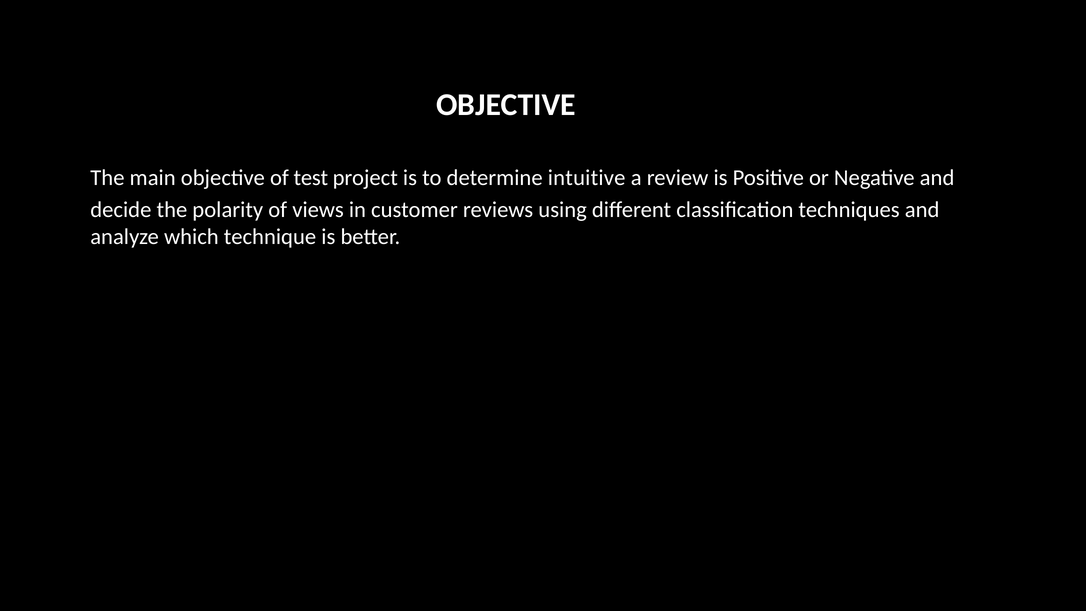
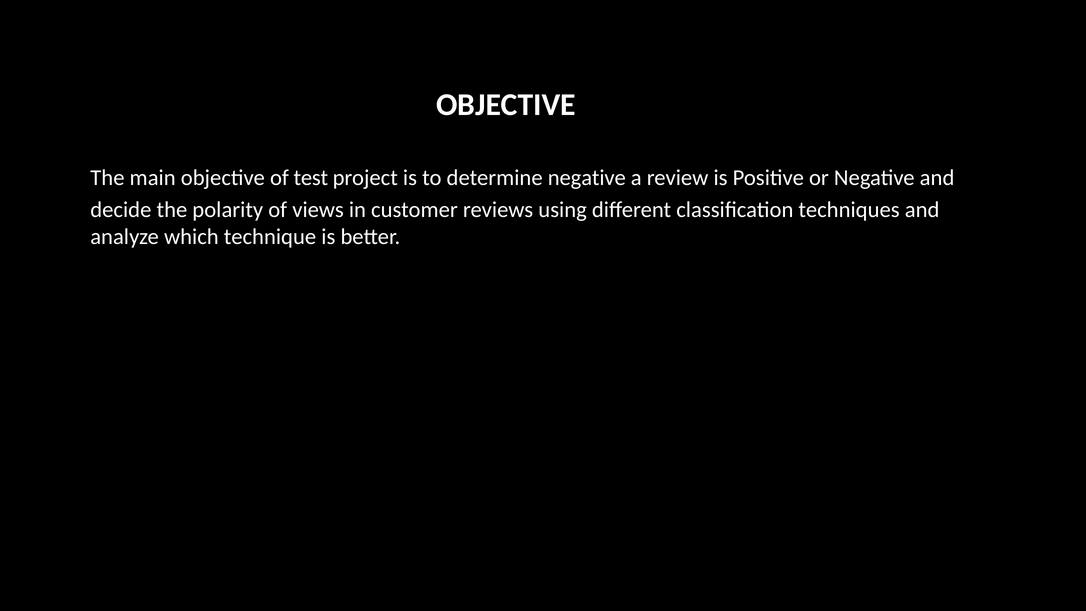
determine intuitive: intuitive -> negative (587, 178)
